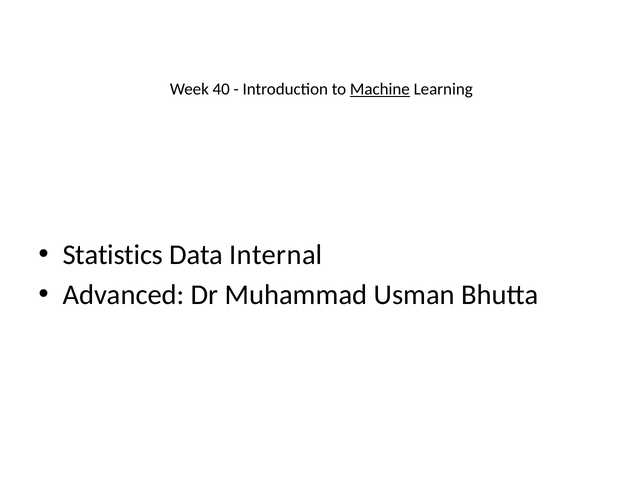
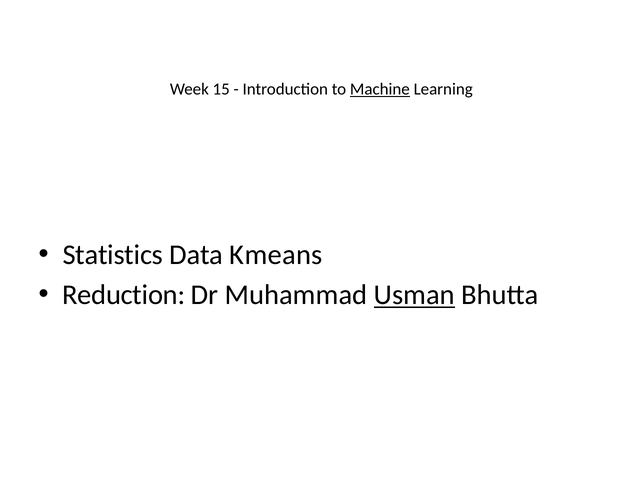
40: 40 -> 15 (221, 89)
Internal: Internal -> Kmeans (276, 255)
Advanced: Advanced -> Reduction (124, 295)
Usman underline: none -> present (414, 295)
